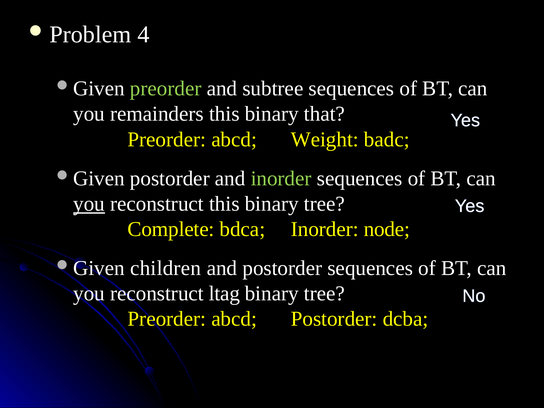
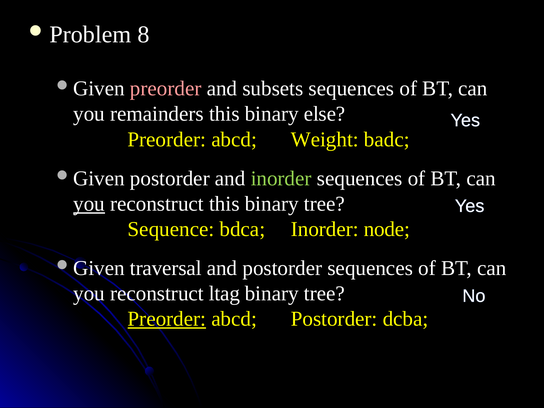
4: 4 -> 8 (143, 34)
preorder colour: light green -> pink (166, 89)
subtree: subtree -> subsets (273, 89)
that: that -> else (325, 114)
Complete: Complete -> Sequence (171, 229)
children: children -> traversal (166, 268)
Preorder underline: none -> present (167, 319)
